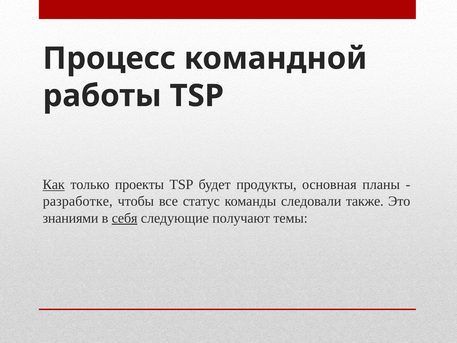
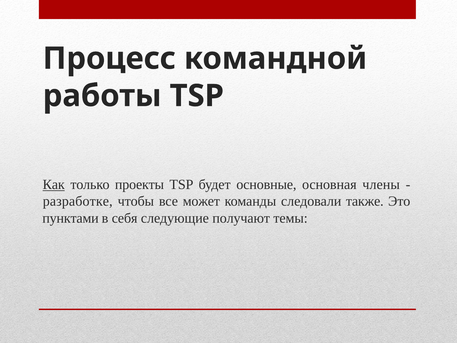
продукты: продукты -> основные (266, 184)
планы: планы -> члены (381, 184)
статус: статус -> может (201, 201)
знаниями: знаниями -> пунктами (71, 218)
себя underline: present -> none (125, 218)
